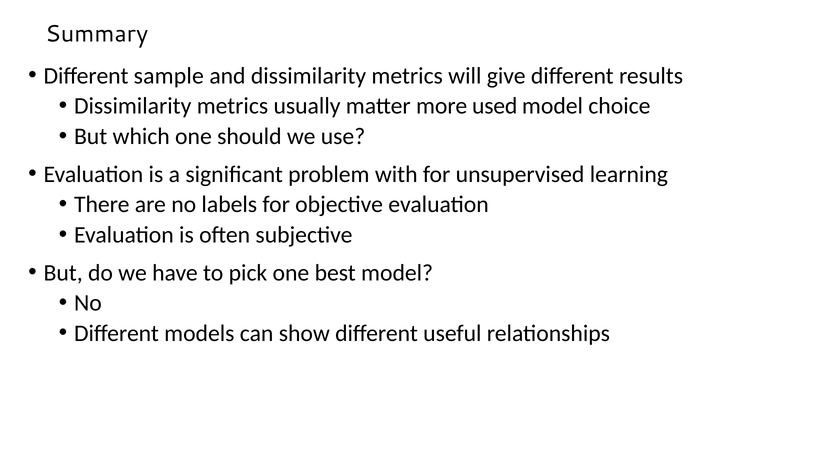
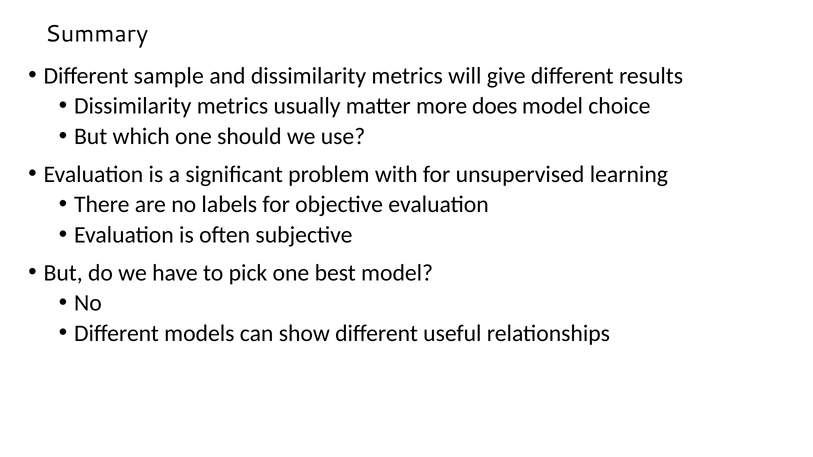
used: used -> does (495, 106)
